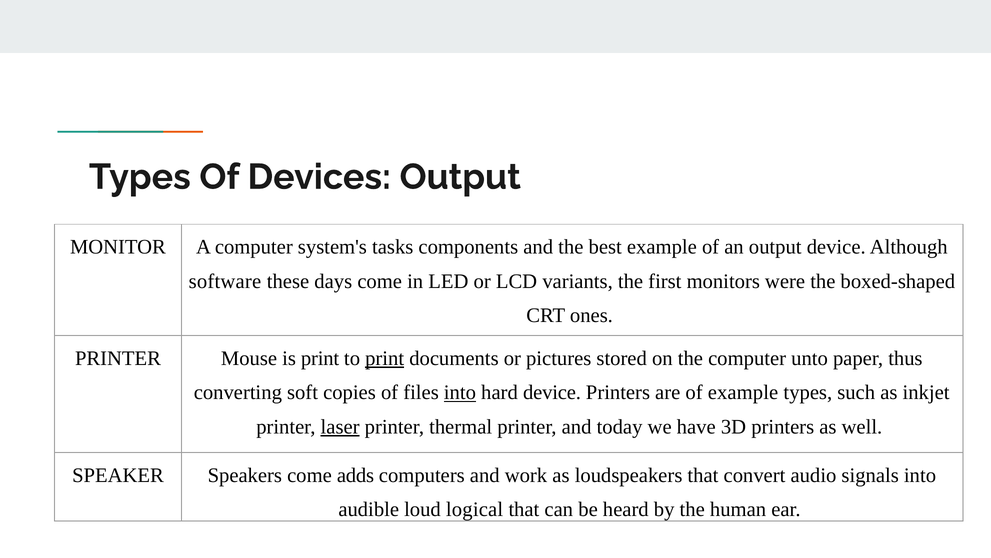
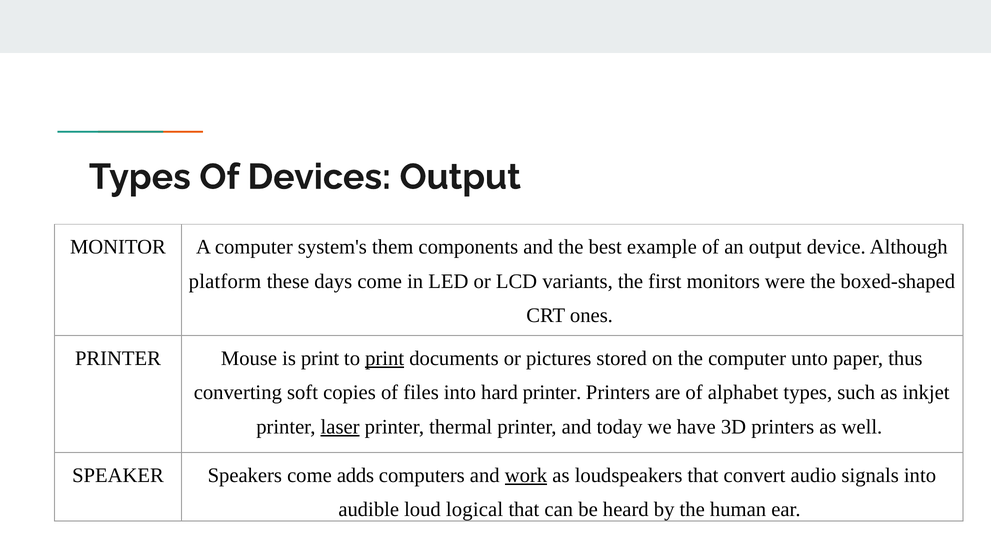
tasks: tasks -> them (393, 247)
software: software -> platform (225, 281)
into underline: present -> none (460, 392)
hard device: device -> printer (552, 392)
of example: example -> alphabet (743, 392)
work underline: none -> present (526, 475)
